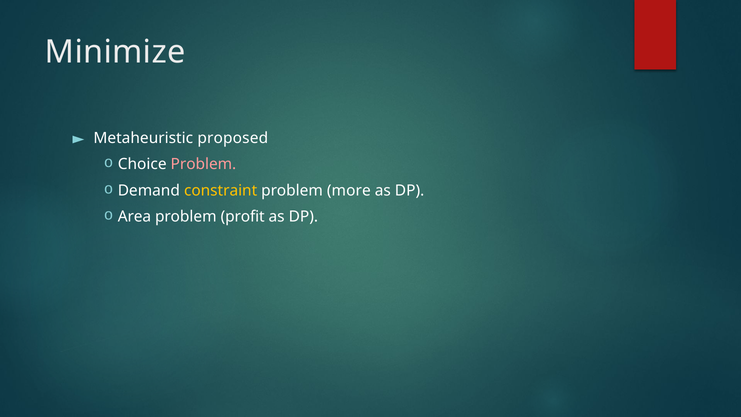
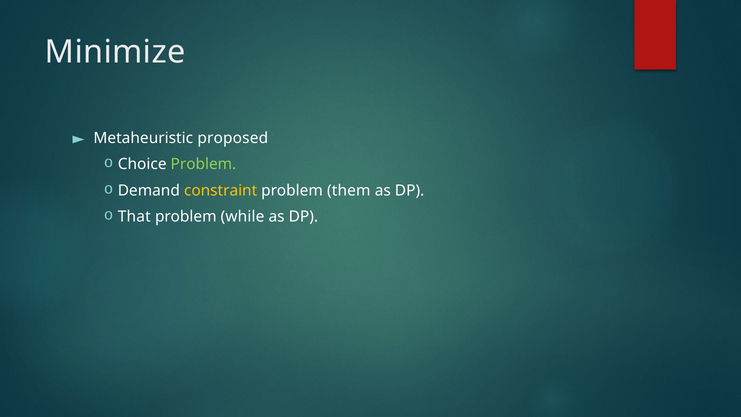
Problem colour: pink -> light green (203, 164)
more: more -> them (349, 190)
Area: Area -> That (134, 217)
profit: profit -> while (243, 217)
